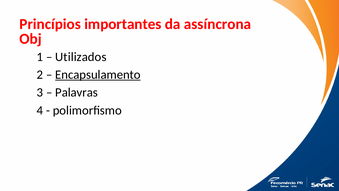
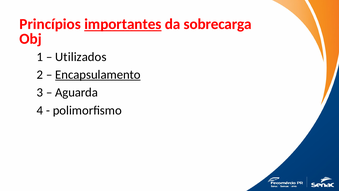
importantes underline: none -> present (123, 24)
assíncrona: assíncrona -> sobrecarga (218, 24)
Palavras: Palavras -> Aguarda (77, 92)
